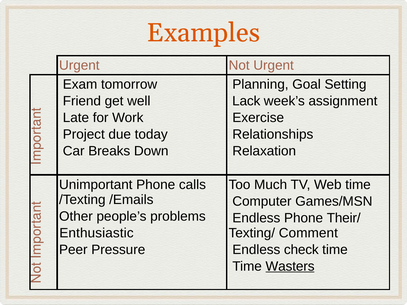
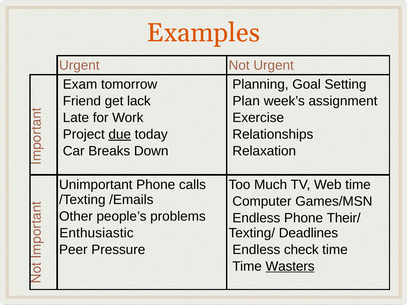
well: well -> lack (139, 101)
Lack: Lack -> Plan (246, 101)
due underline: none -> present (120, 135)
Comment: Comment -> Deadlines (308, 233)
